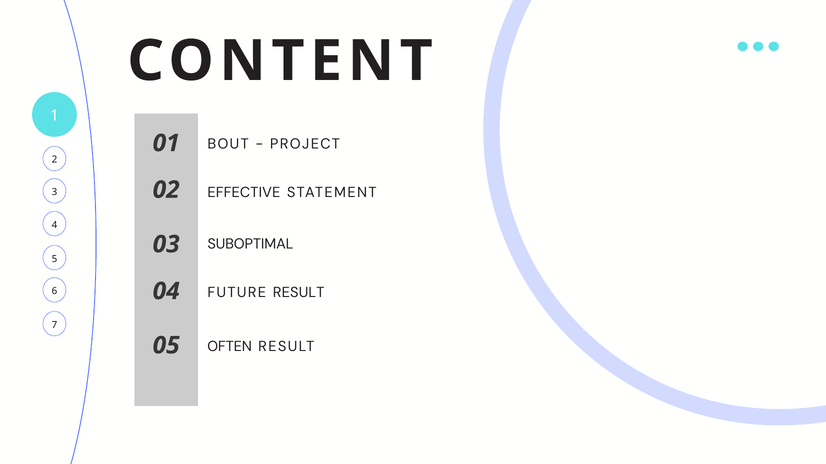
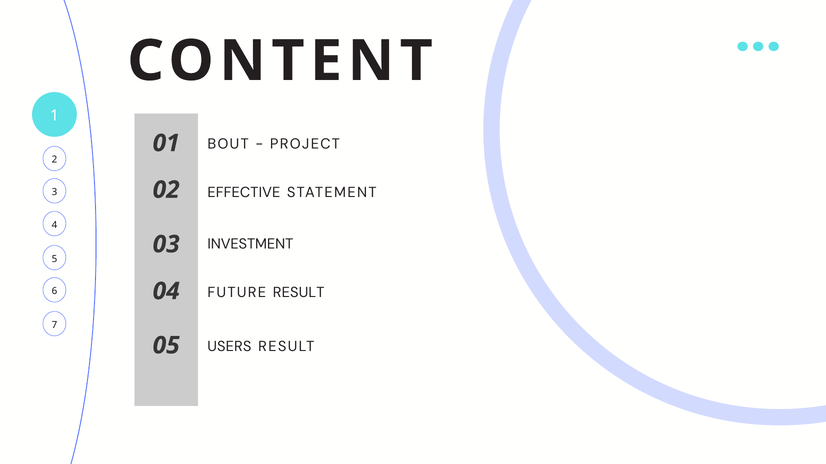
SUBOPTIMAL: SUBOPTIMAL -> INVESTMENT (250, 244)
OFTEN: OFTEN -> USERS (229, 347)
